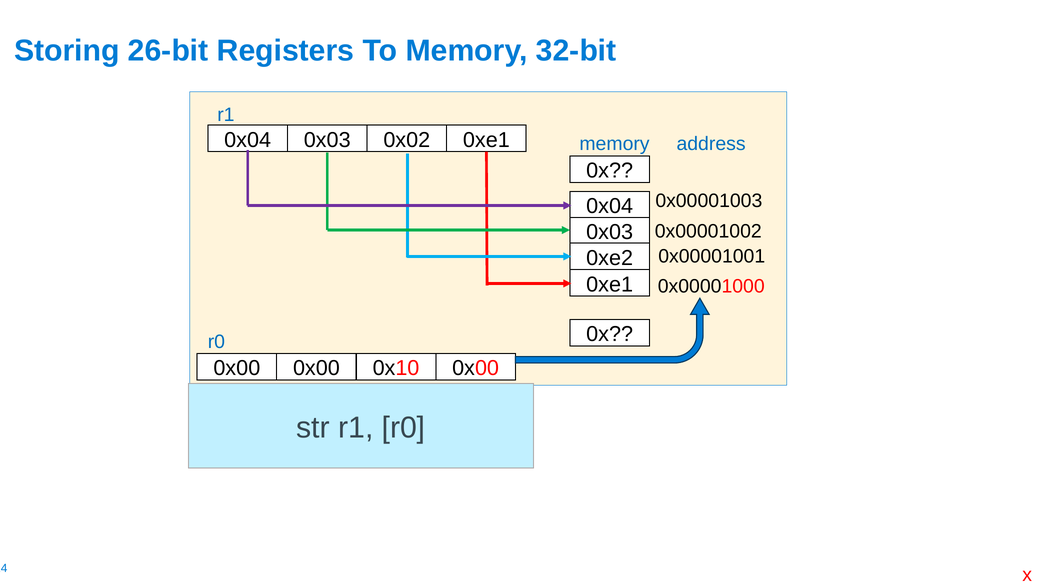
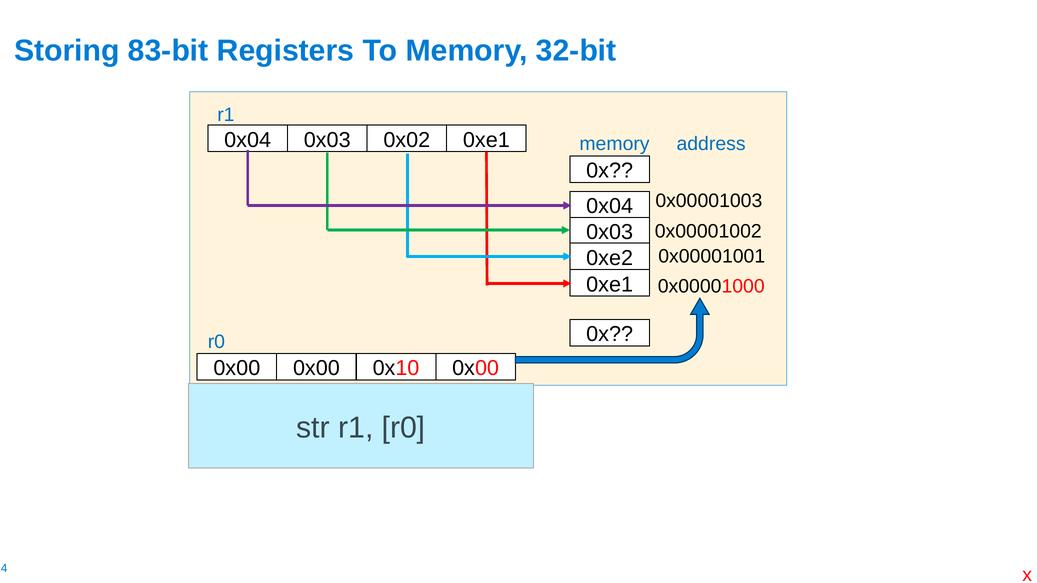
26-bit: 26-bit -> 83-bit (168, 51)
